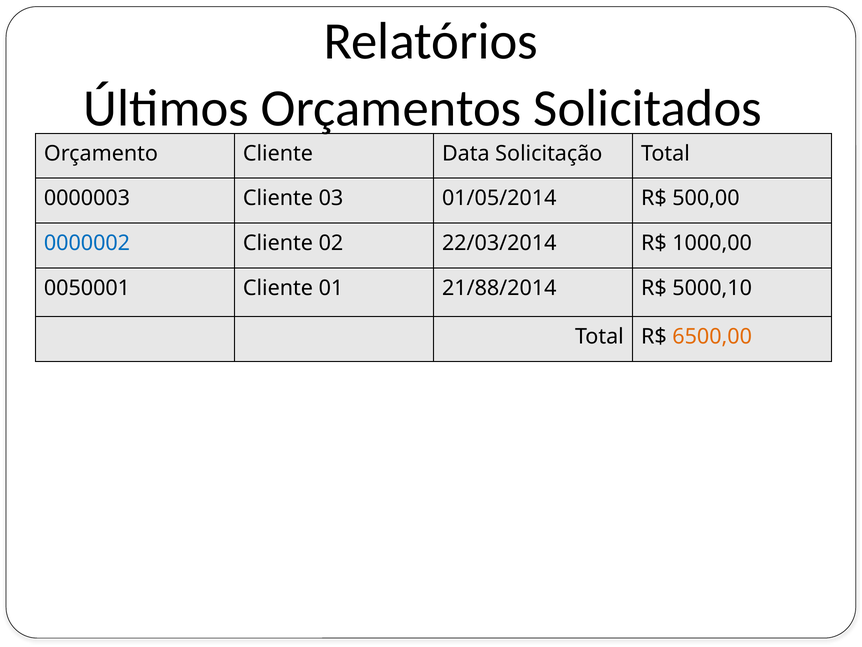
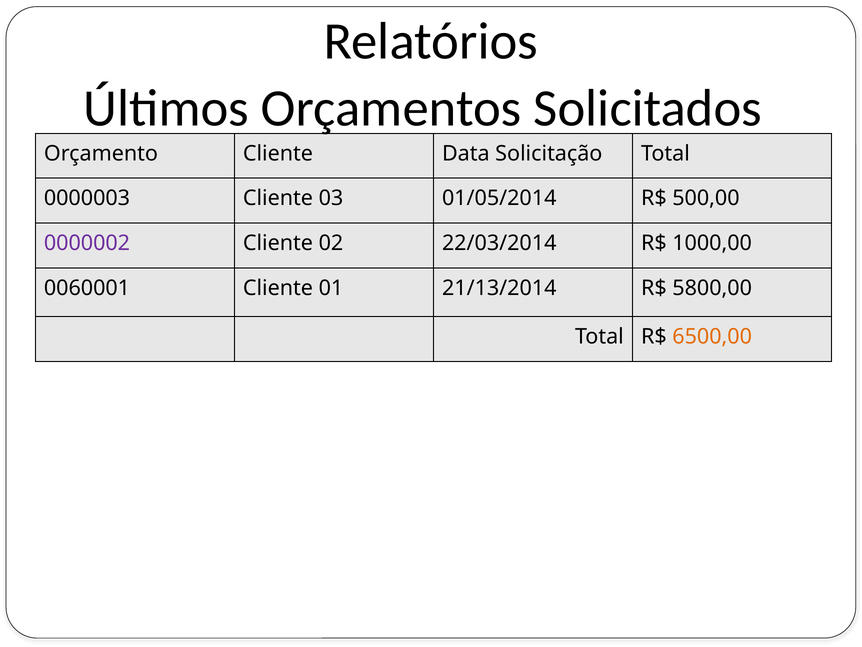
0000002 colour: blue -> purple (87, 243)
0050001: 0050001 -> 0060001 (87, 288)
21/88/2014: 21/88/2014 -> 21/13/2014 (499, 288)
5000,10: 5000,10 -> 5800,00 (712, 288)
